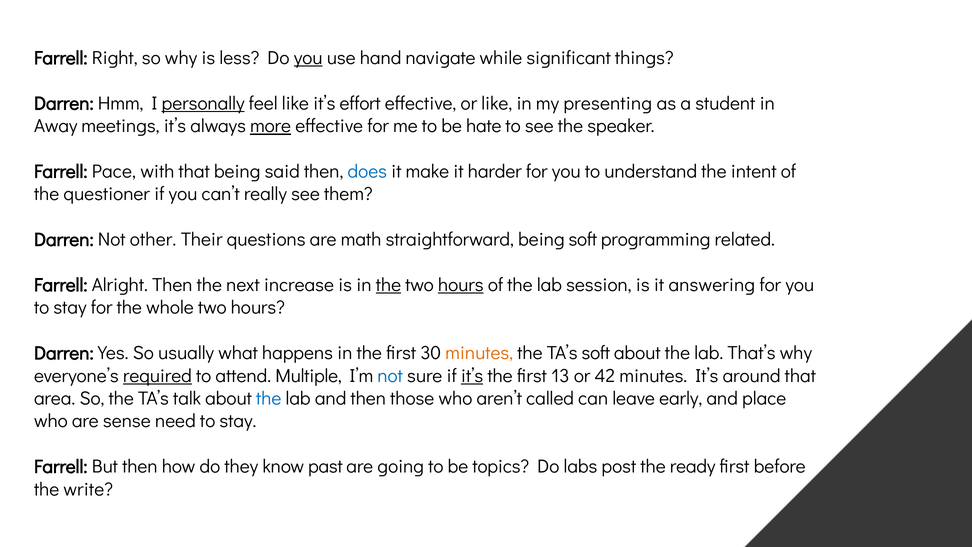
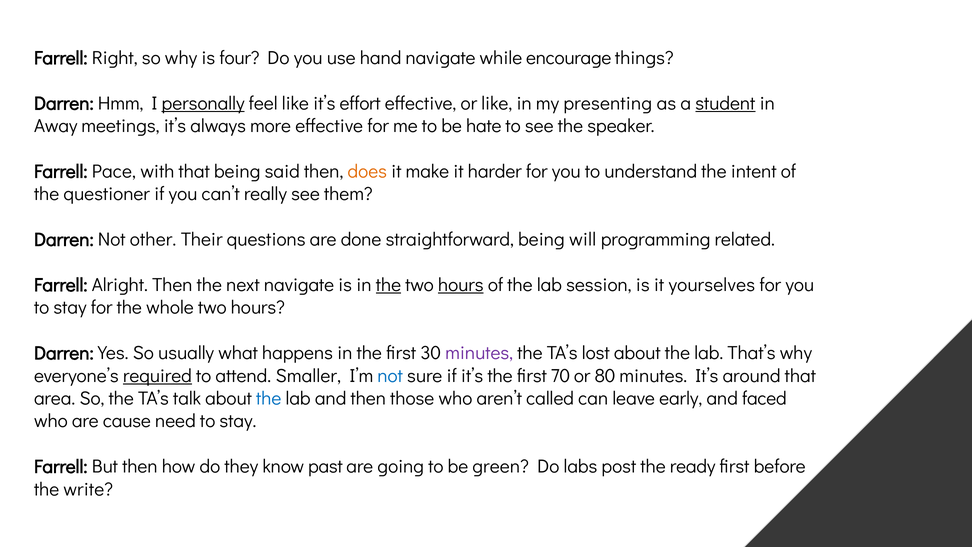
less: less -> four (240, 58)
you underline: present -> none (308, 58)
significant: significant -> encourage (569, 58)
student underline: none -> present (725, 103)
more underline: present -> none (271, 126)
does colour: blue -> orange (367, 171)
math: math -> done (361, 240)
being soft: soft -> will (583, 240)
next increase: increase -> navigate (299, 285)
answering: answering -> yourselves (712, 285)
minutes colour: orange -> purple (479, 353)
TA’s soft: soft -> lost (596, 353)
Multiple: Multiple -> Smaller (308, 376)
it’s underline: present -> none (472, 376)
13: 13 -> 70 (560, 376)
42: 42 -> 80 (605, 376)
place: place -> faced (764, 398)
sense: sense -> cause (127, 421)
topics: topics -> green (501, 466)
